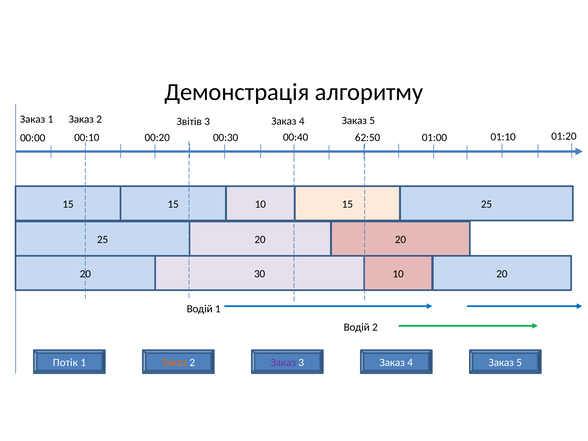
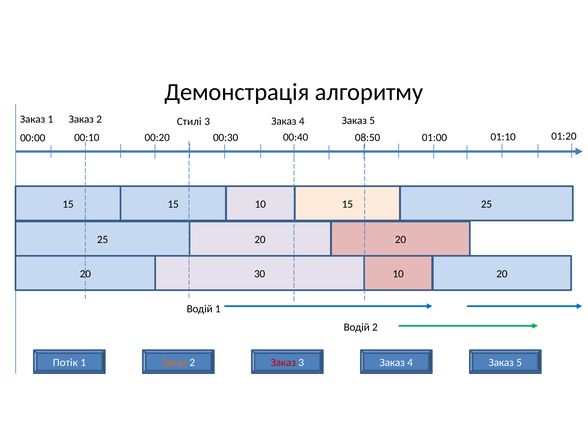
Звітів: Звітів -> Стилі (189, 121)
62:50: 62:50 -> 08:50 (368, 138)
Заказ colour: purple -> red (283, 363)
